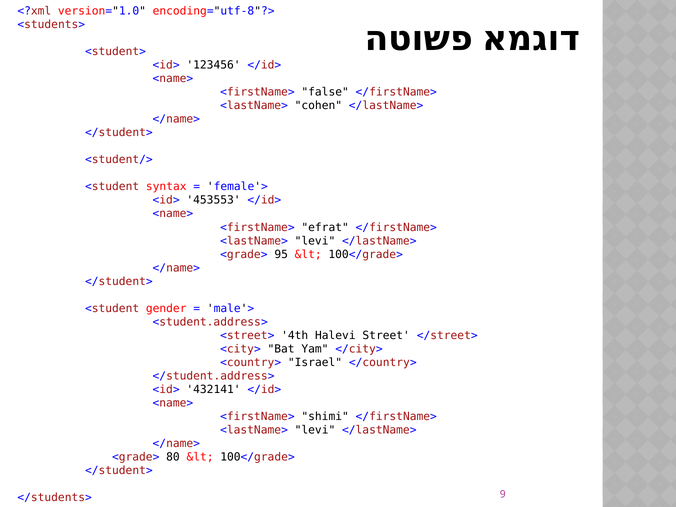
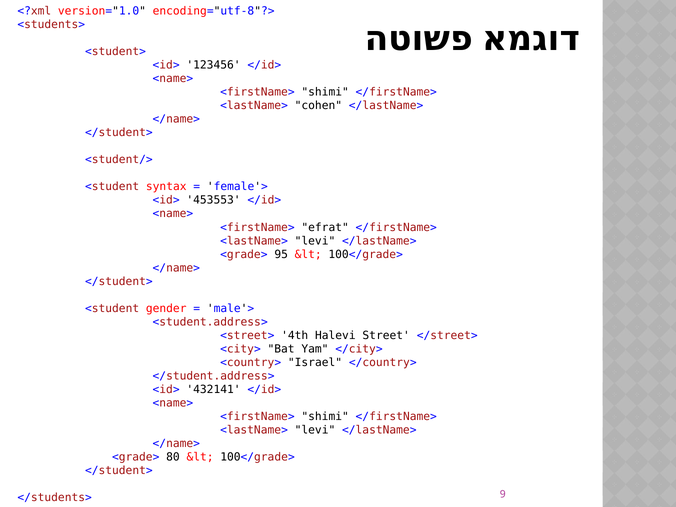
false: false -> shimi (325, 92)
